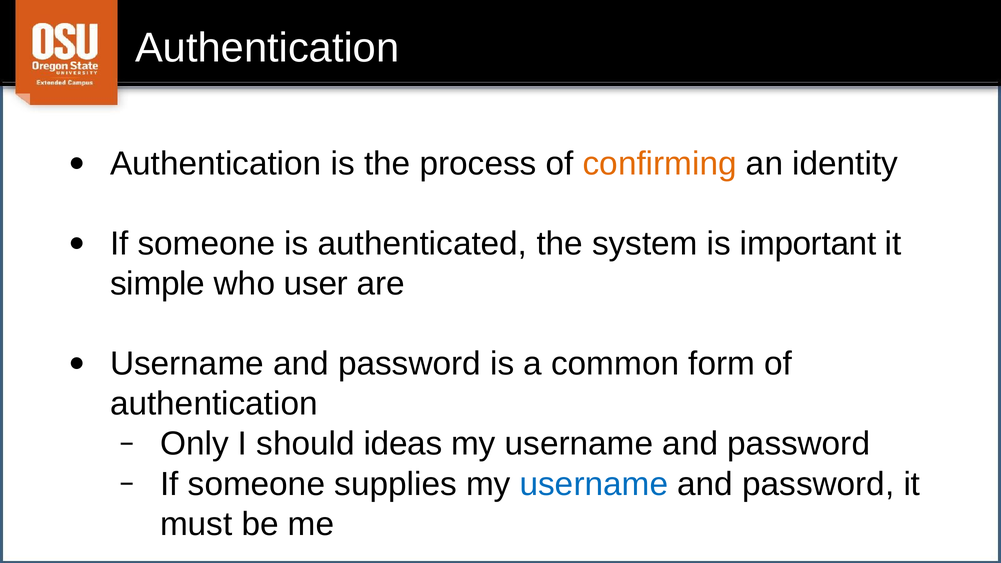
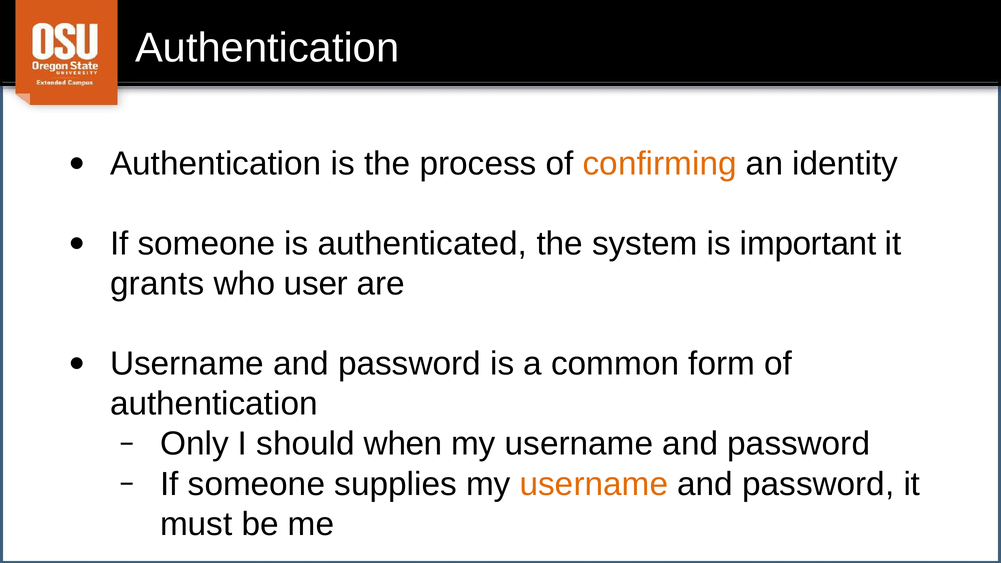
simple: simple -> grants (157, 284)
ideas: ideas -> when (403, 444)
username colour: blue -> orange (594, 484)
